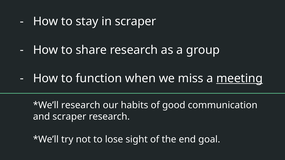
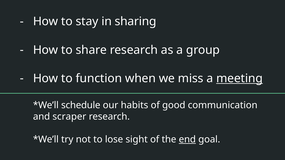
in scraper: scraper -> sharing (136, 22)
research: research -> schedule (81, 105)
end underline: none -> present (187, 140)
